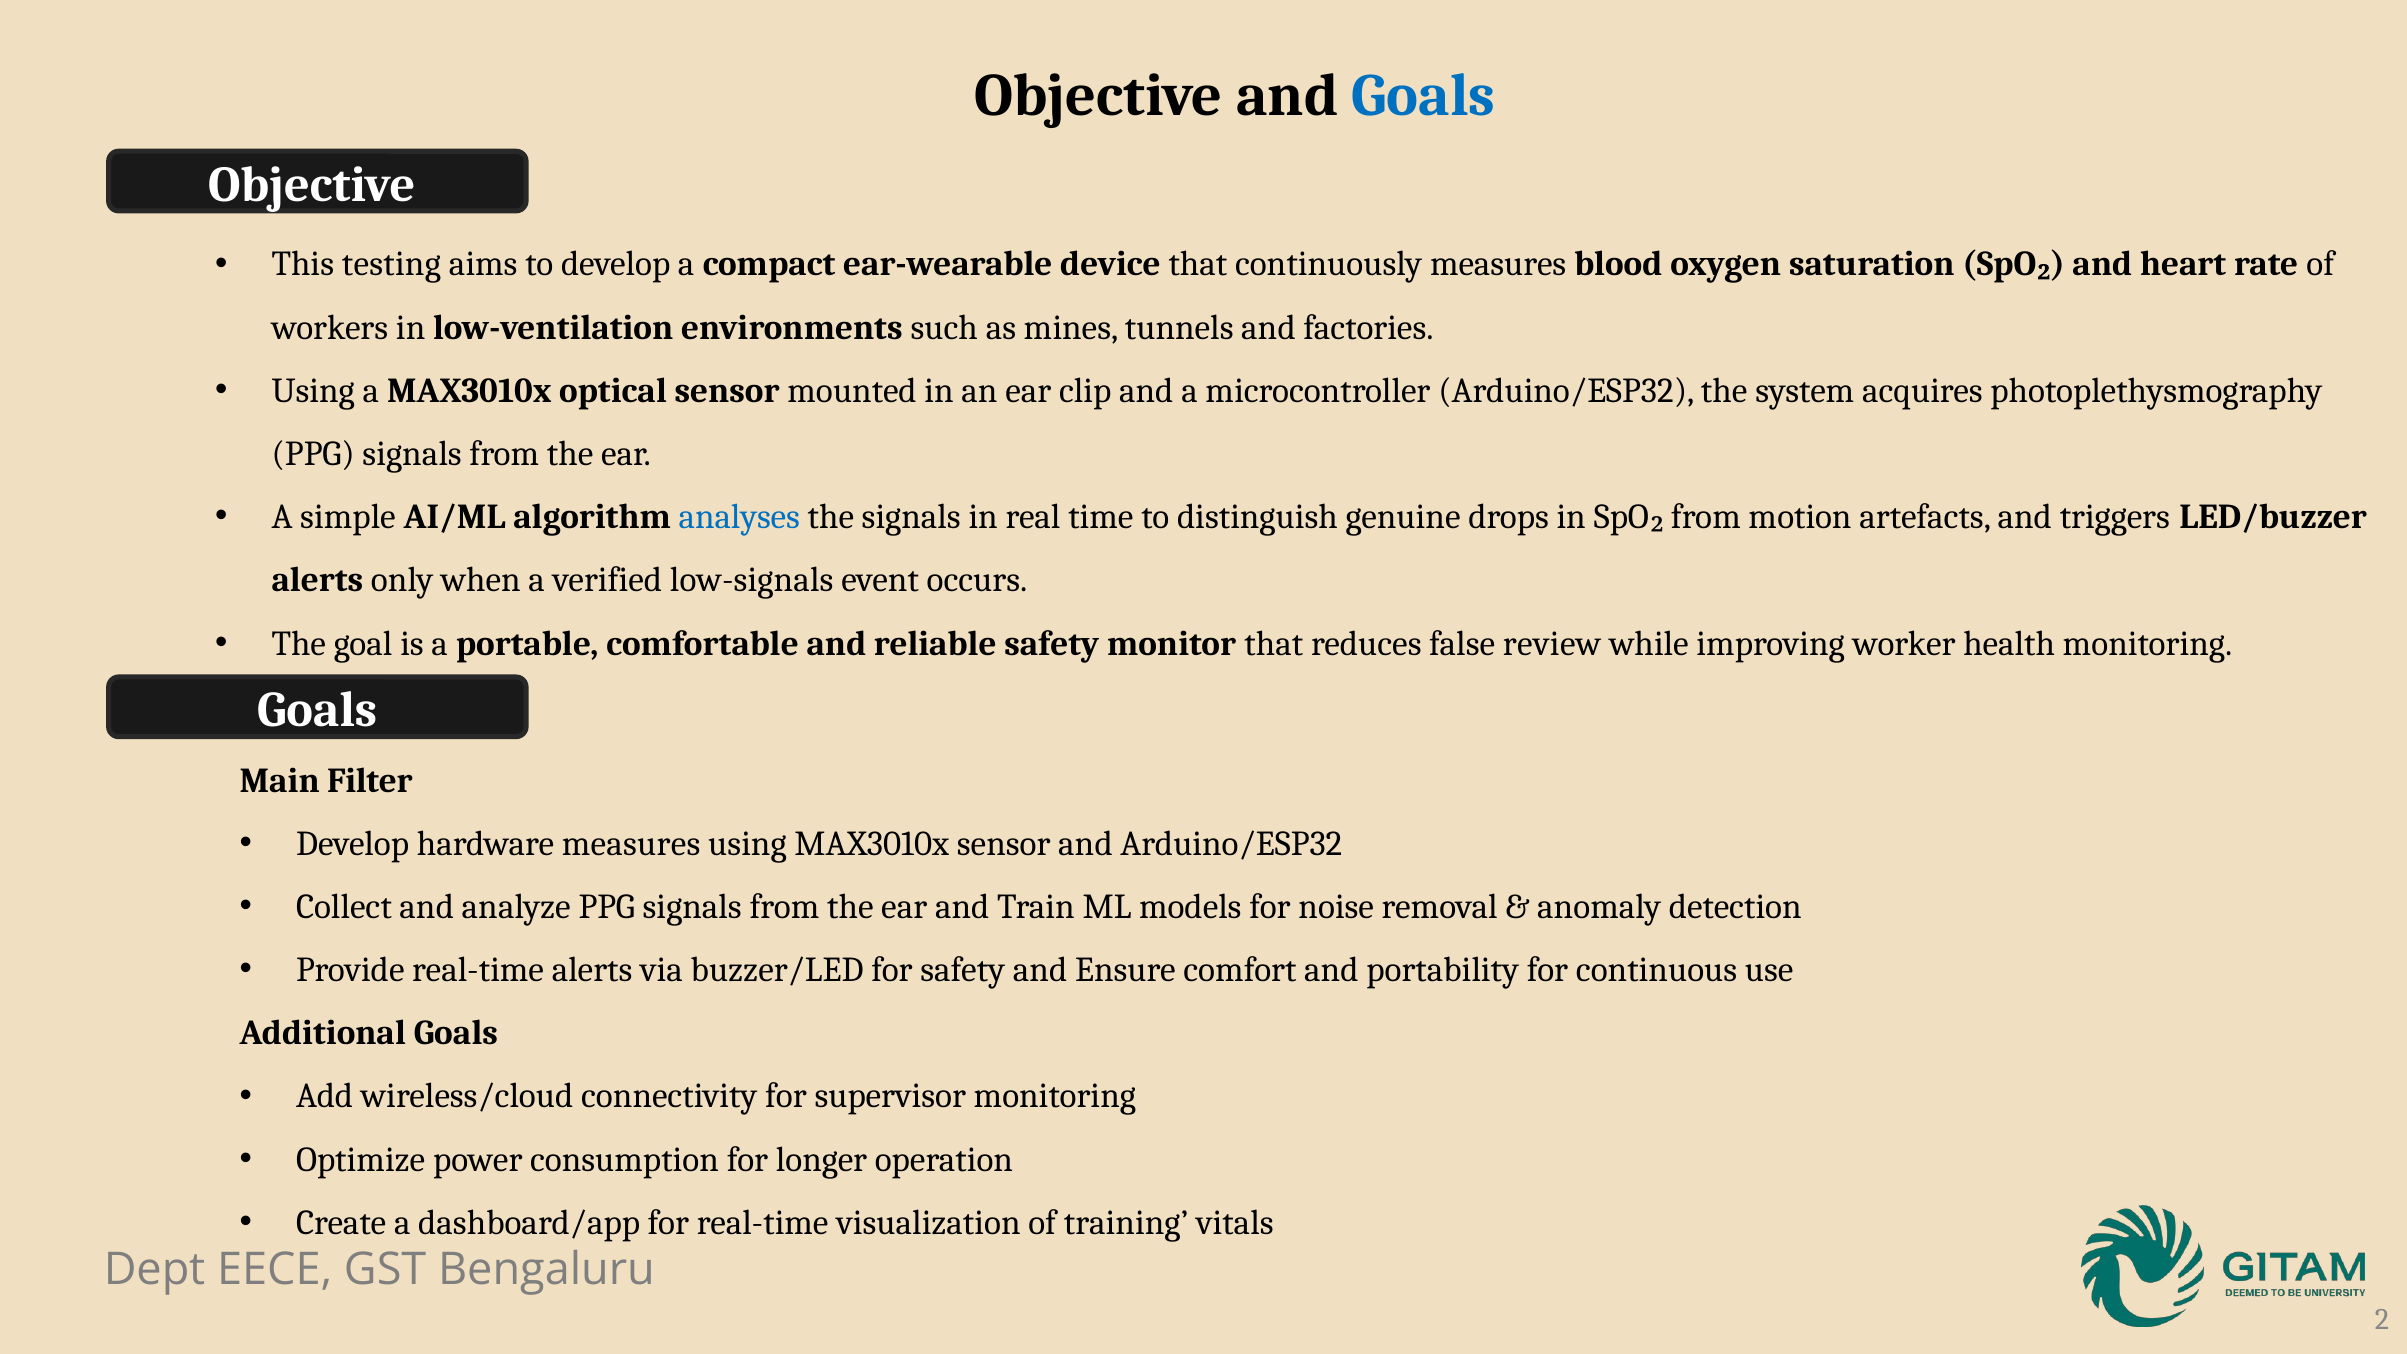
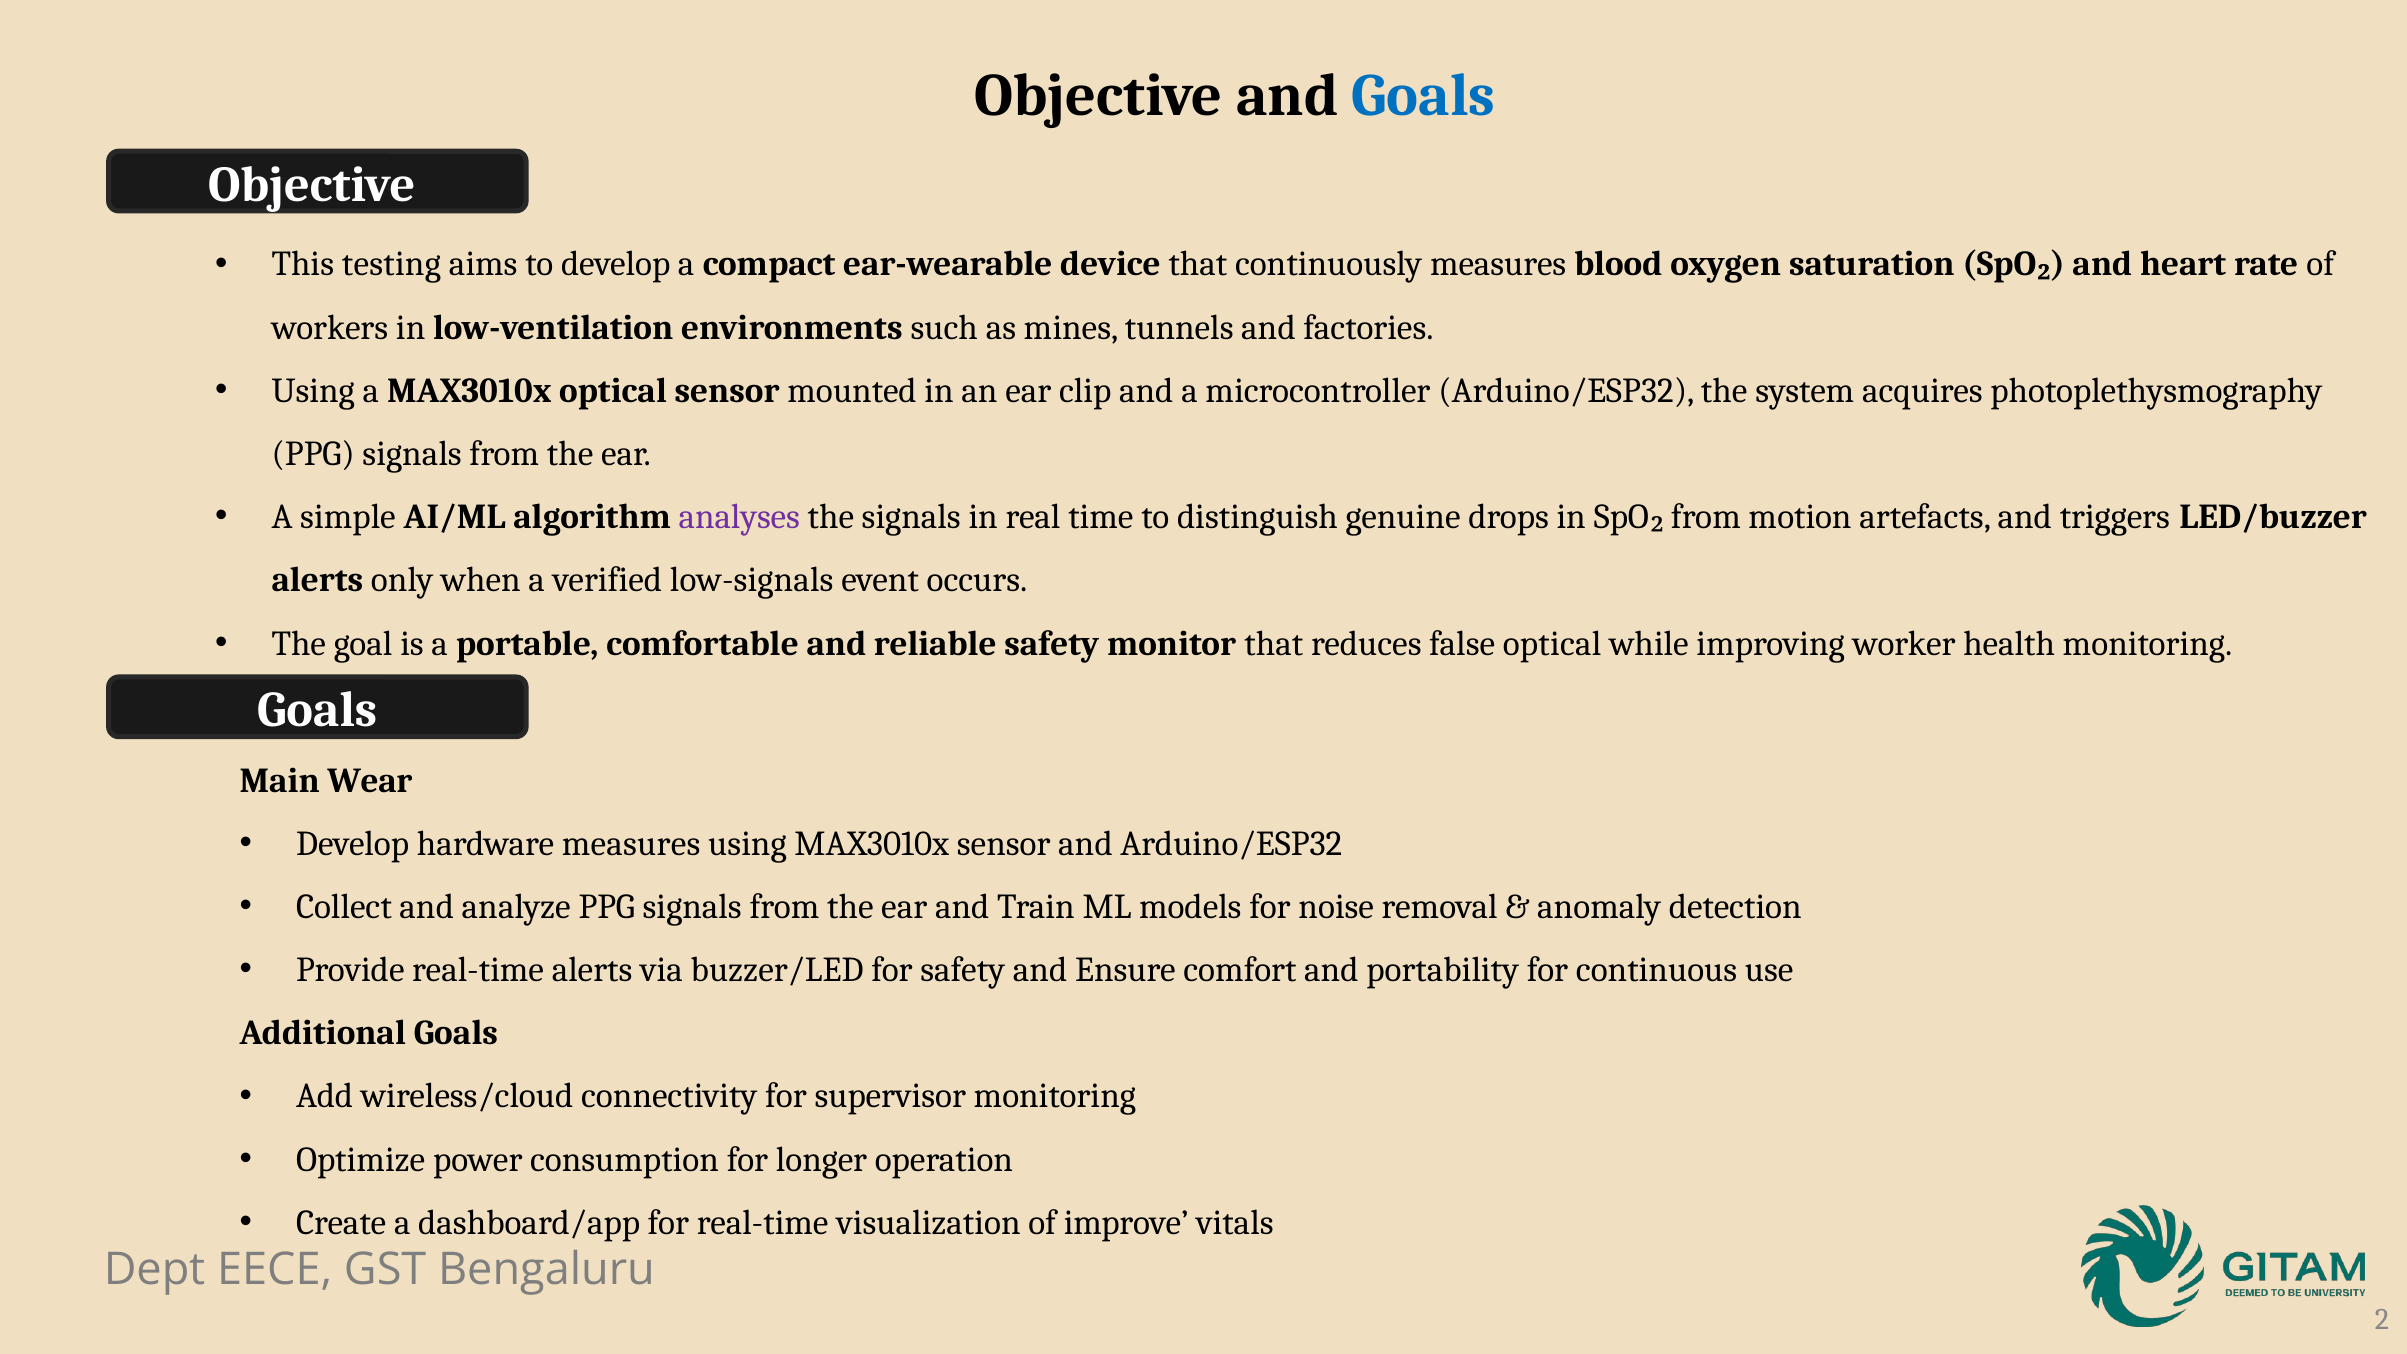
analyses colour: blue -> purple (739, 517)
false review: review -> optical (1552, 643)
Filter: Filter -> Wear (370, 780)
training: training -> improve (1126, 1223)
